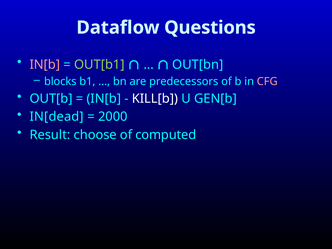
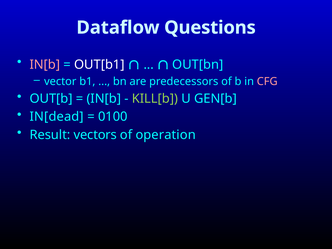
OUT[b1 colour: light green -> white (99, 65)
blocks: blocks -> vector (60, 82)
KILL[b colour: white -> light green (155, 99)
2000: 2000 -> 0100 (113, 117)
choose: choose -> vectors (95, 135)
computed: computed -> operation (166, 135)
